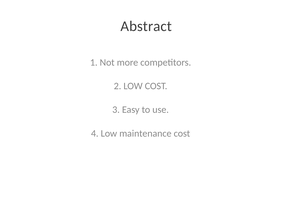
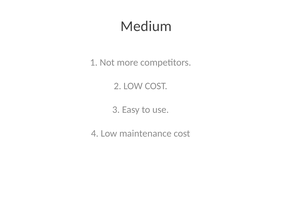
Abstract: Abstract -> Medium (146, 26)
